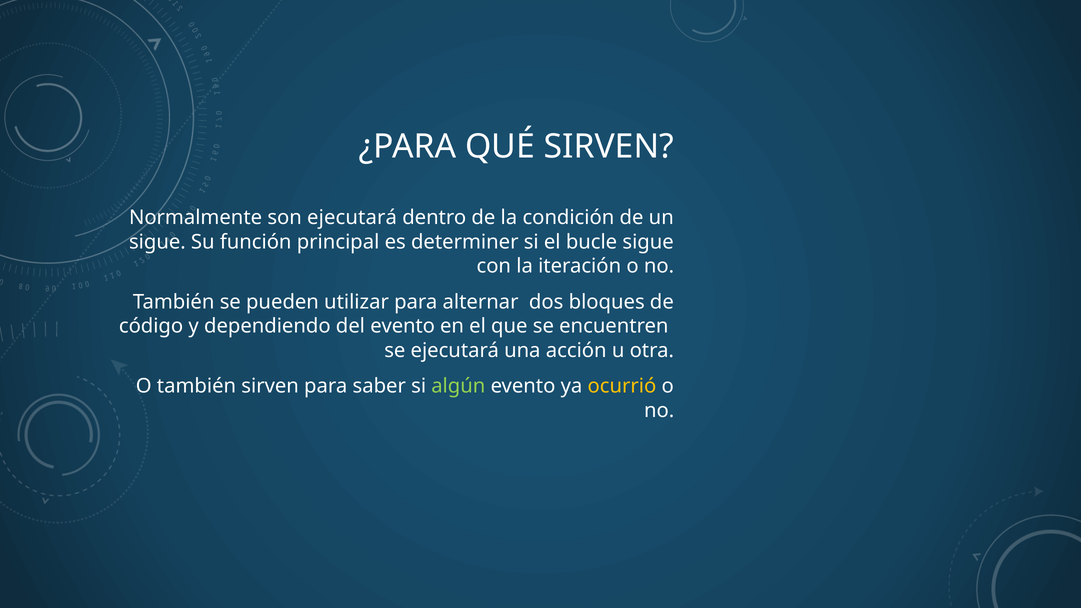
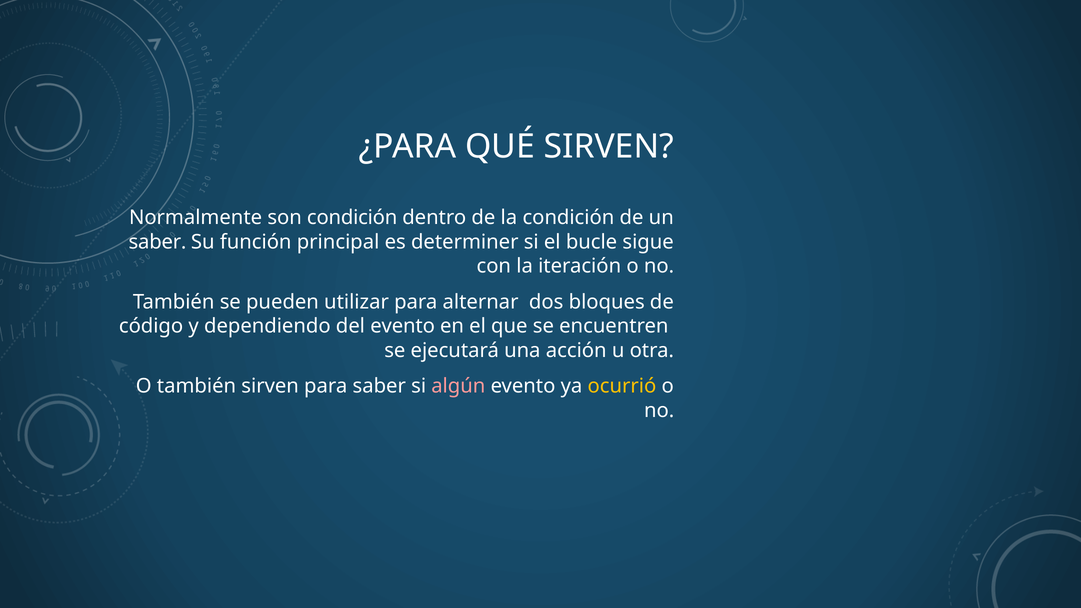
son ejecutará: ejecutará -> condición (352, 218)
sigue: sigue -> saber (157, 242)
algún colour: light green -> pink (458, 386)
